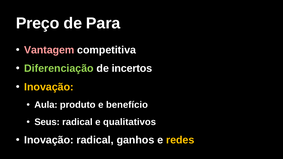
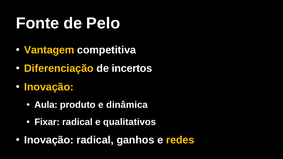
Preço: Preço -> Fonte (38, 23)
Para: Para -> Pelo (103, 23)
Vantagem colour: pink -> yellow (49, 50)
Diferenciação colour: light green -> yellow (59, 69)
benefício: benefício -> dinâmica (127, 105)
Seus: Seus -> Fixar (47, 122)
